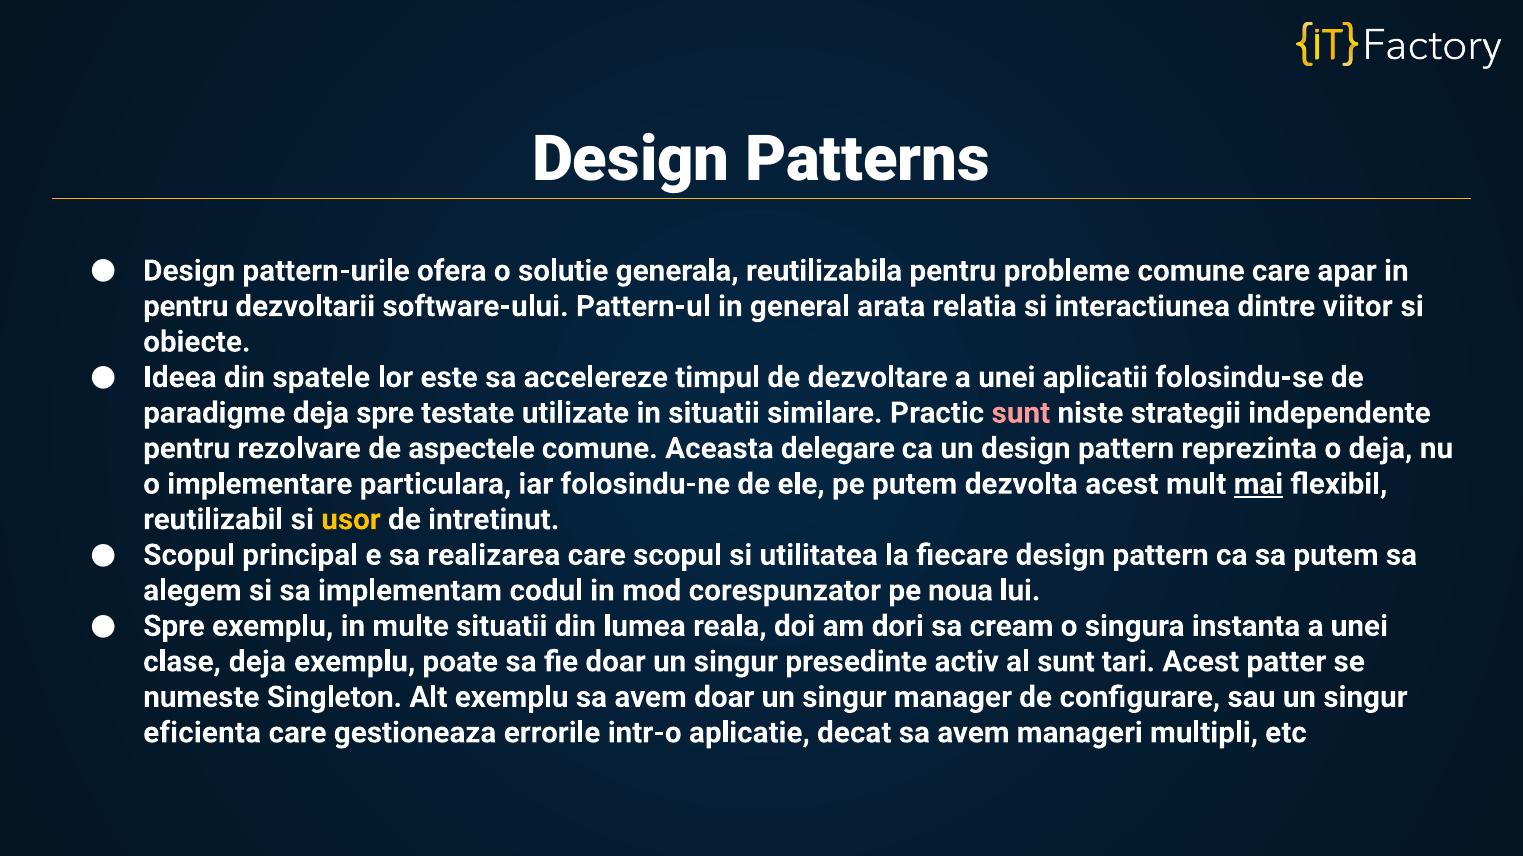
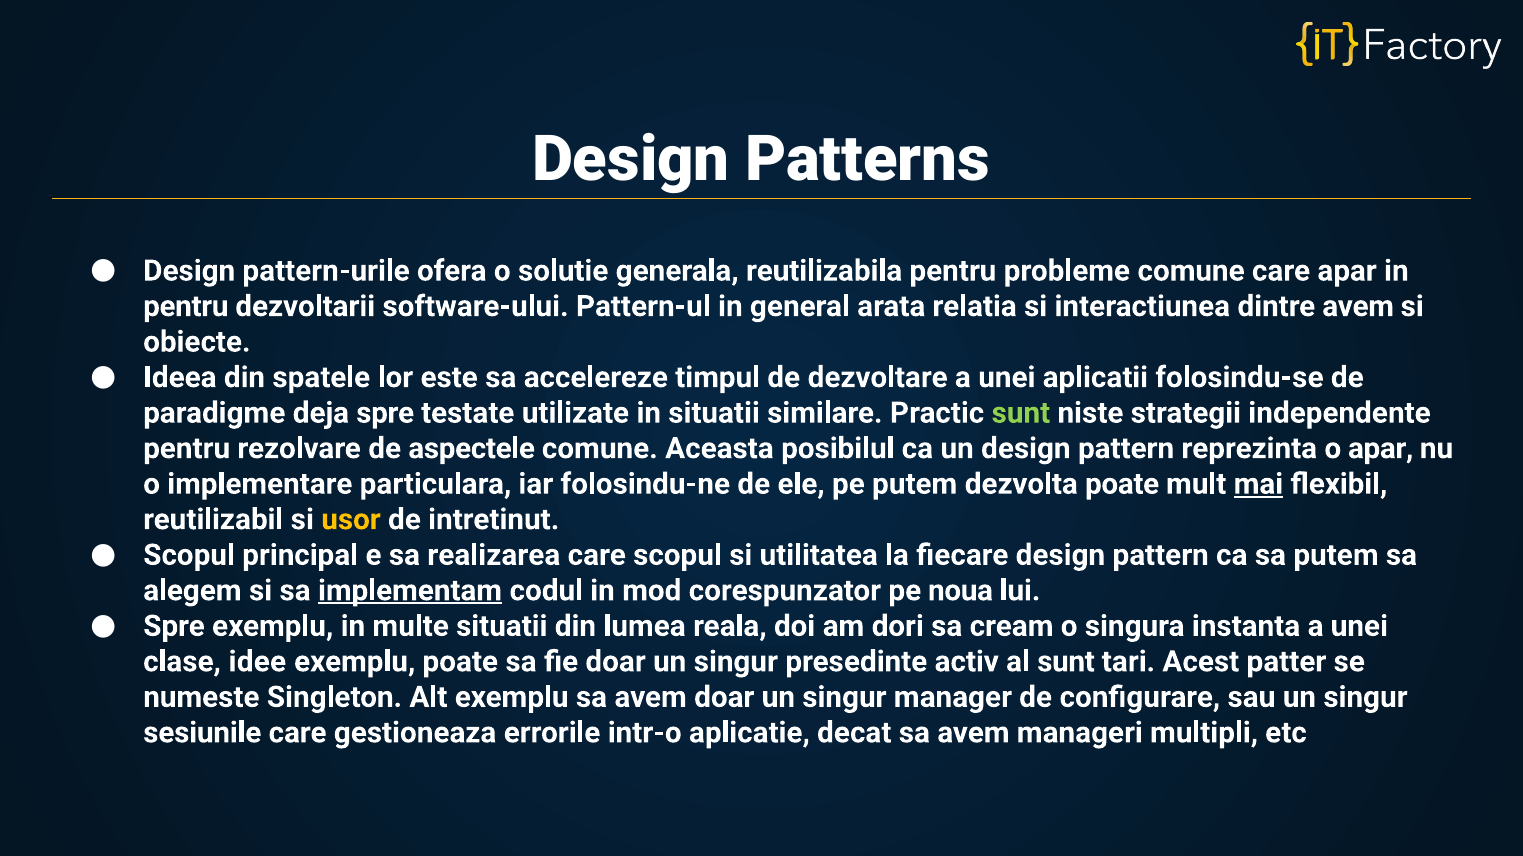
dintre viitor: viitor -> avem (1358, 307)
sunt colour: pink -> light green (1021, 413)
delegare: delegare -> posibilul (838, 449)
o deja: deja -> apar (1381, 449)
dezvolta acest: acest -> poate (1122, 484)
implementam underline: none -> present (410, 591)
clase deja: deja -> idee (257, 662)
eficienta: eficienta -> sesiunile (202, 733)
